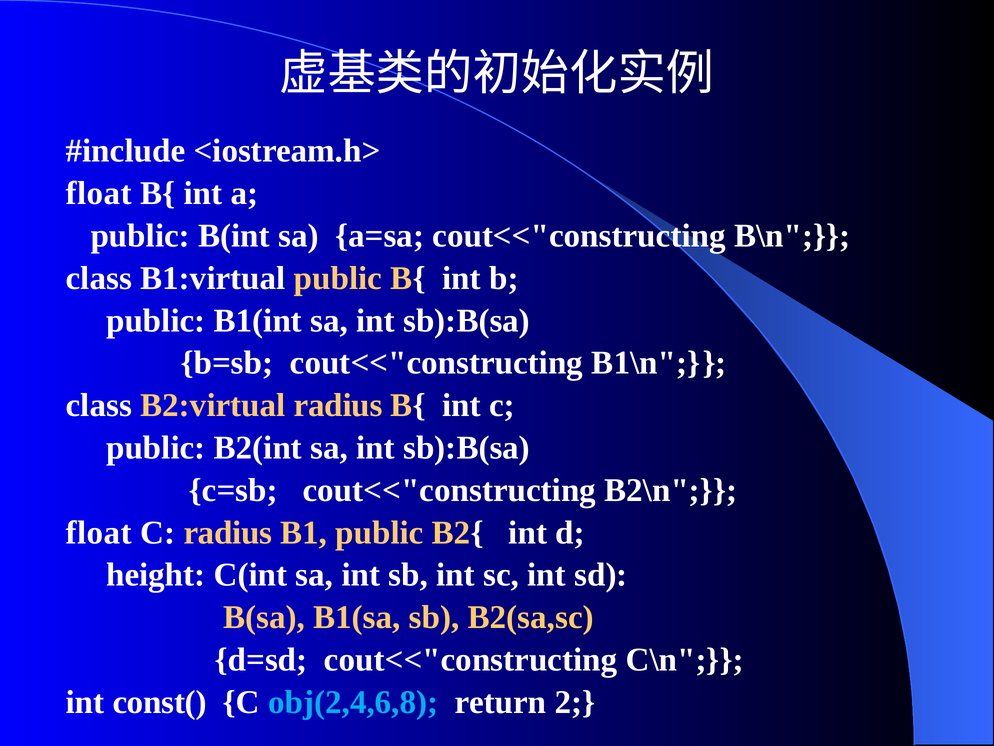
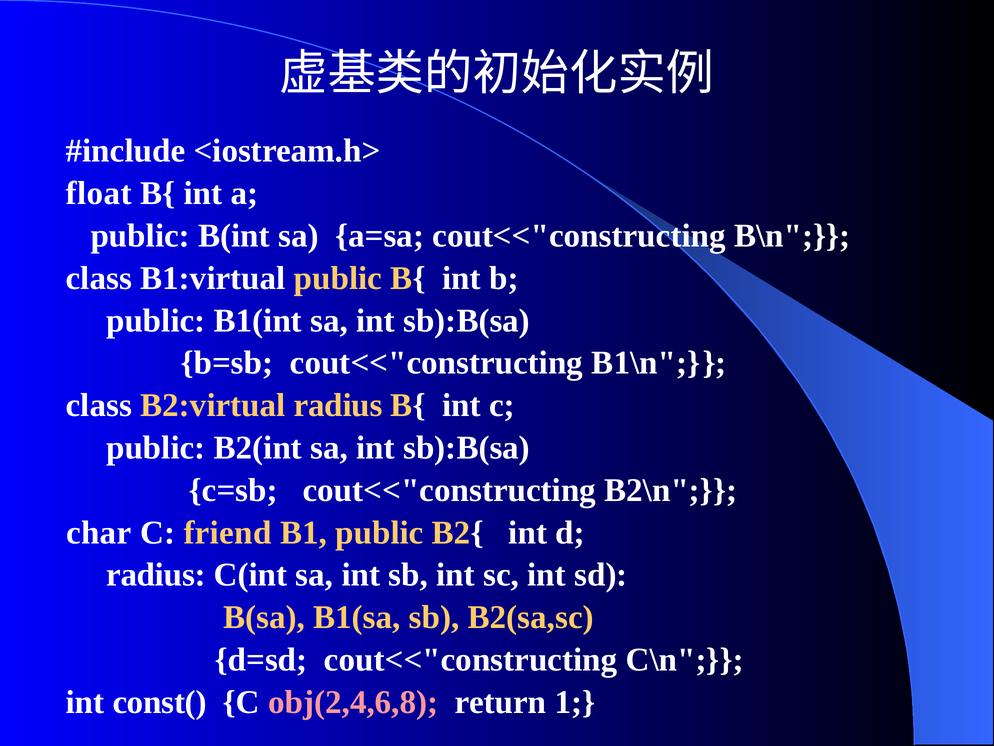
float: float -> char (99, 532)
C radius: radius -> friend (228, 532)
height: height -> radius (156, 575)
obj(2,4,6,8 colour: light blue -> pink (353, 702)
2: 2 -> 1 (575, 702)
